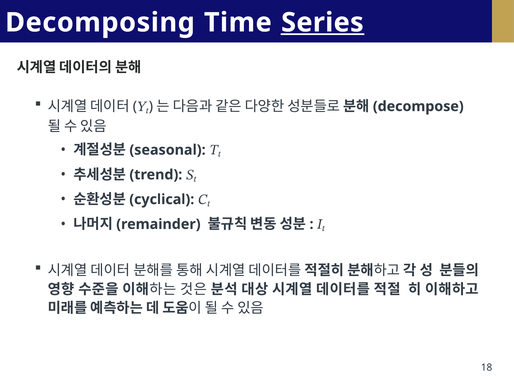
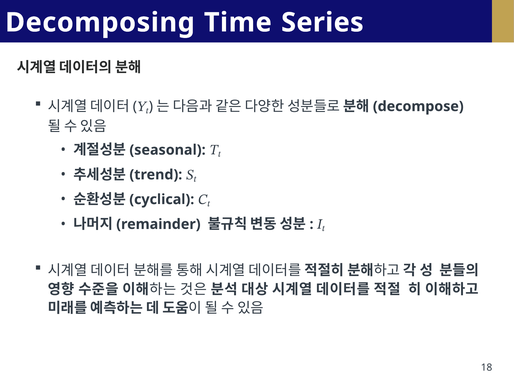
Series underline: present -> none (322, 23)
